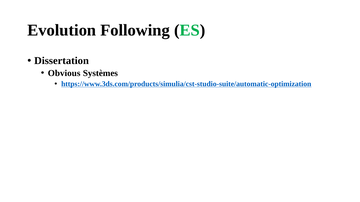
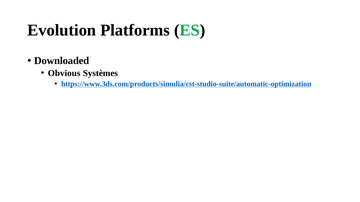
Following: Following -> Platforms (135, 30)
Dissertation: Dissertation -> Downloaded (62, 61)
